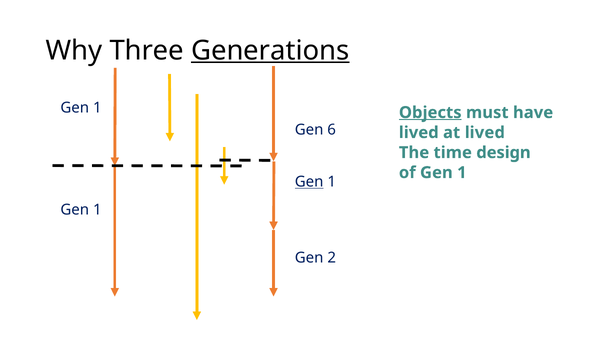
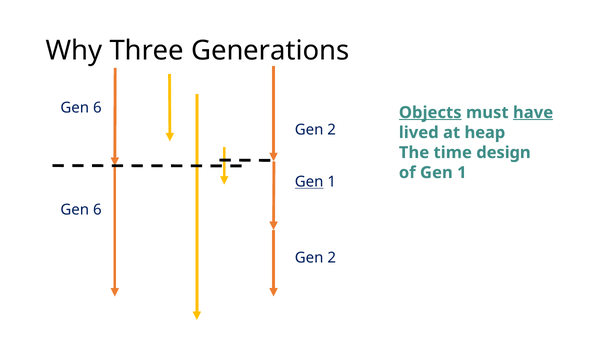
Generations underline: present -> none (270, 50)
1: 1 -> 6 (97, 108)
have underline: none -> present (533, 113)
6: 6 -> 2 (332, 130)
at lived: lived -> heap (485, 133)
1: 1 -> 6 (97, 210)
